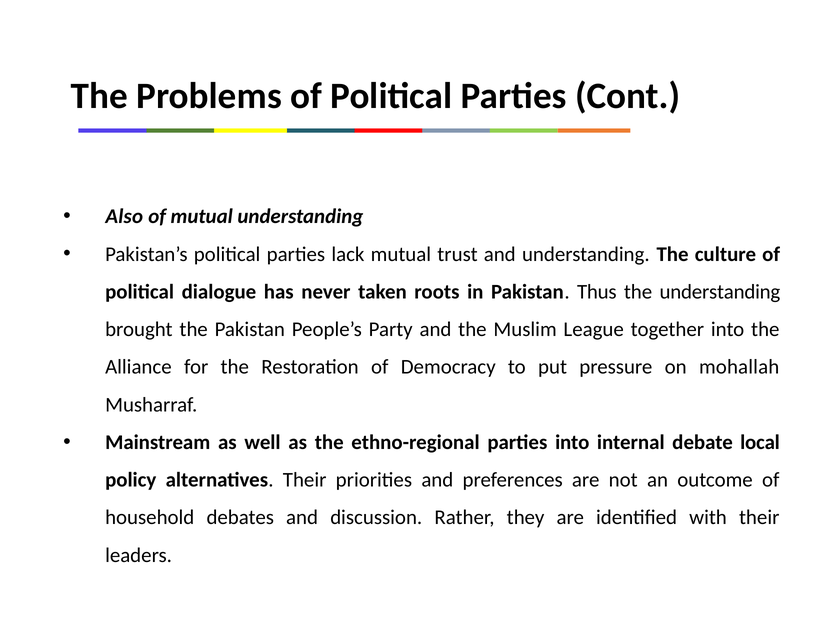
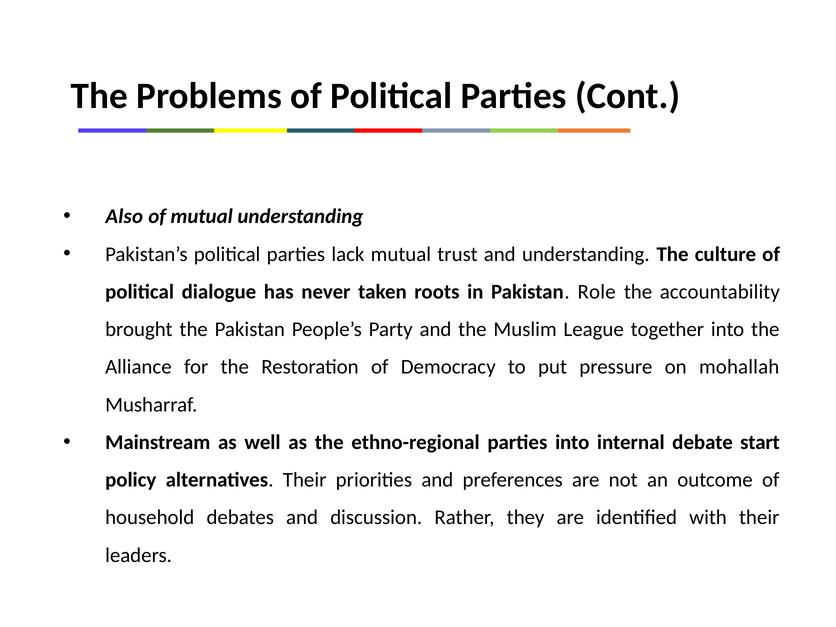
Thus: Thus -> Role (597, 292)
the understanding: understanding -> accountability (720, 292)
local: local -> start (760, 442)
